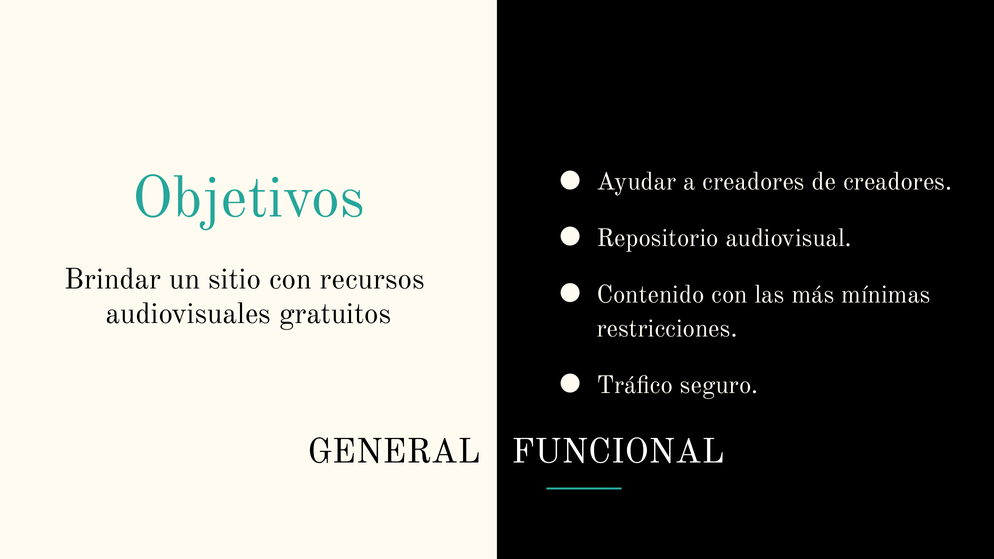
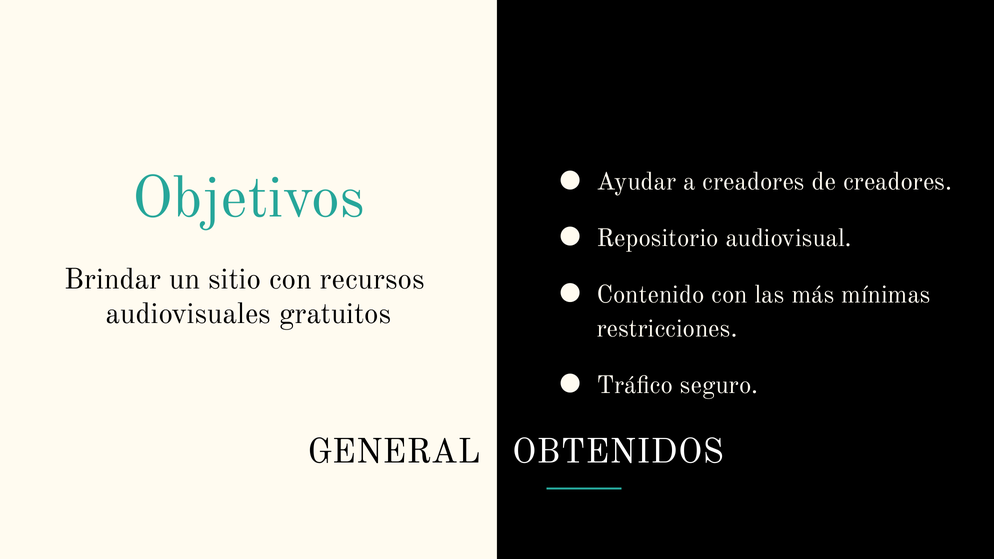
FUNCIONAL: FUNCIONAL -> OBTENIDOS (618, 452)
